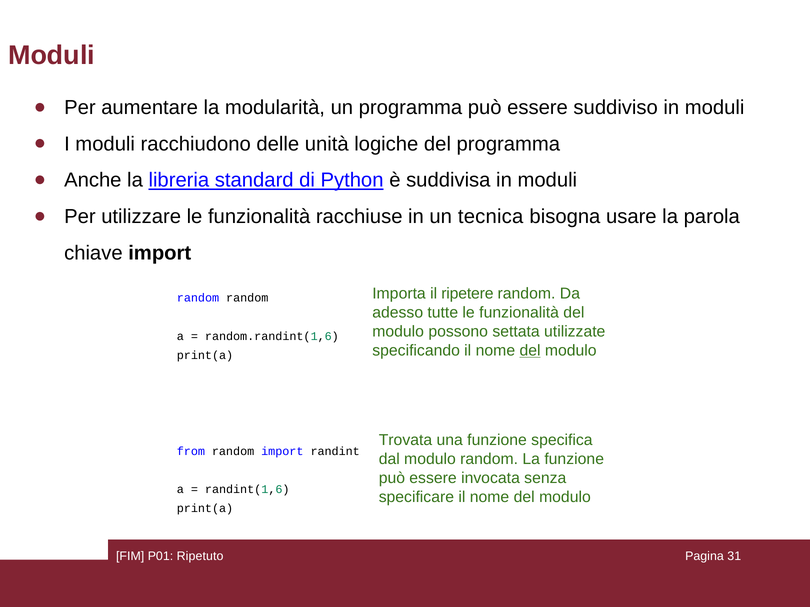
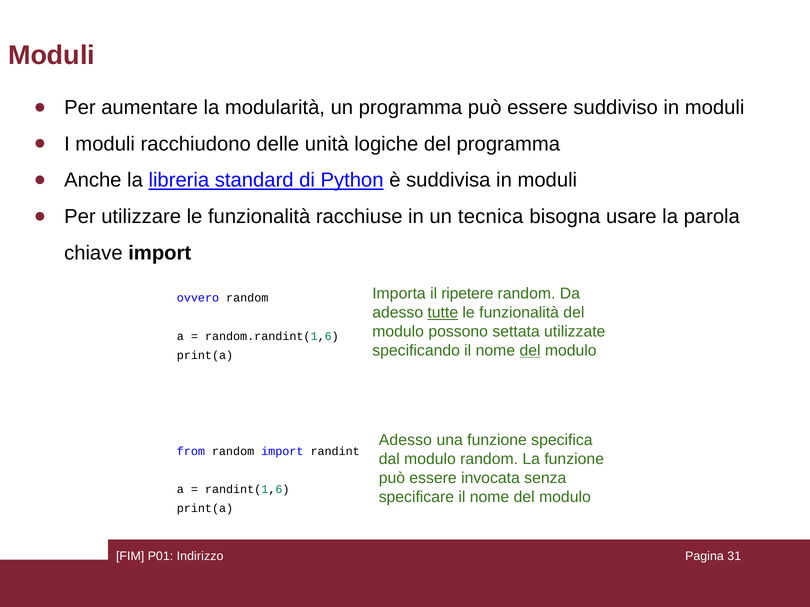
random: random -> ovvero (198, 298)
tutte underline: none -> present (443, 313)
Trovata: Trovata -> Adesso (405, 440)
Ripetuto: Ripetuto -> Indirizzo (200, 557)
